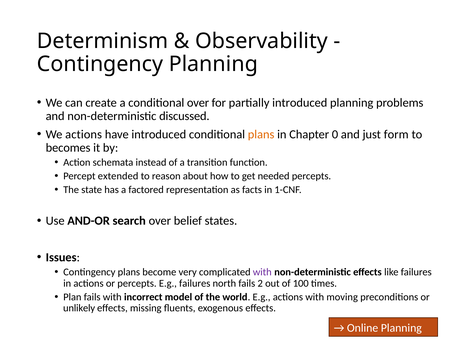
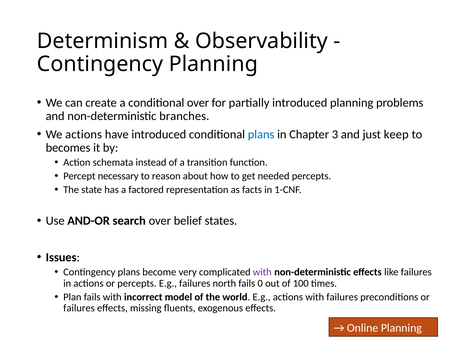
discussed: discussed -> branches (184, 116)
plans colour: orange -> blue (261, 134)
0: 0 -> 3 (335, 134)
form: form -> keep (396, 134)
extended: extended -> necessary (118, 176)
2: 2 -> 0 (260, 283)
with moving: moving -> failures (342, 297)
unlikely: unlikely -> failures (79, 308)
